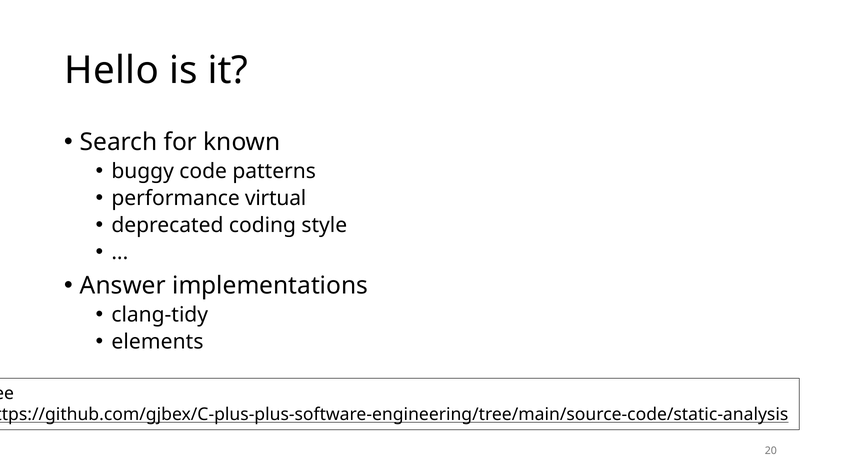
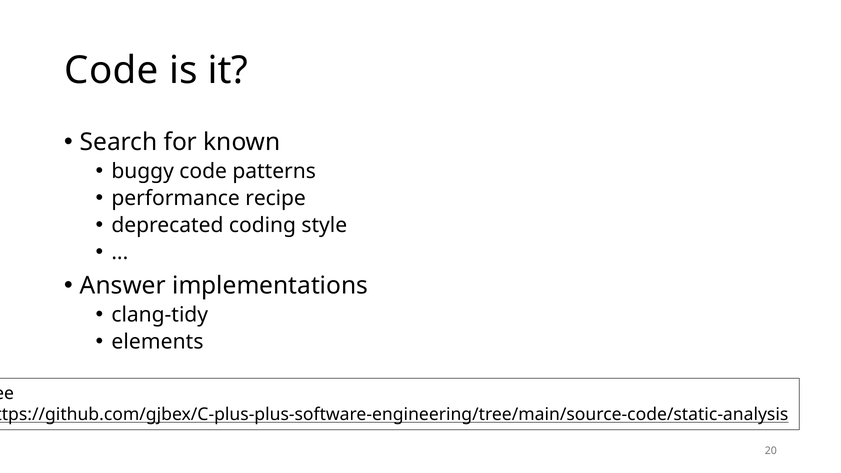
Hello: Hello -> Code (112, 71)
virtual: virtual -> recipe (276, 198)
